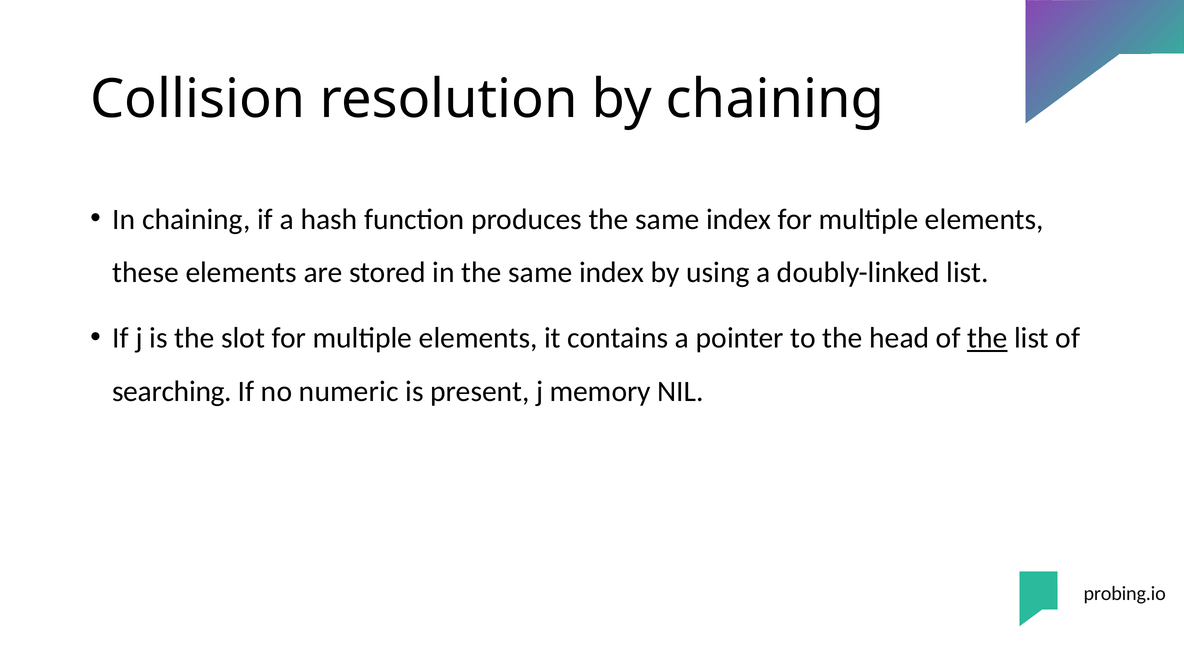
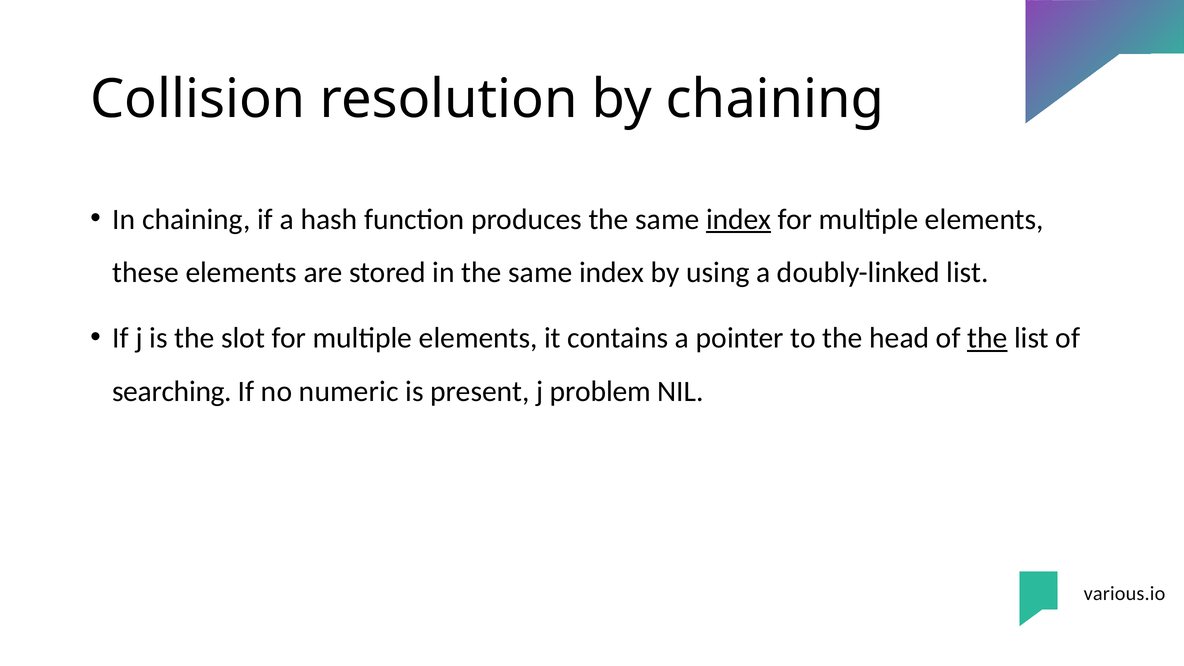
index underline: none -> present (739, 219)
memory: memory -> problem (600, 392)
probing.io: probing.io -> various.io (1124, 594)
